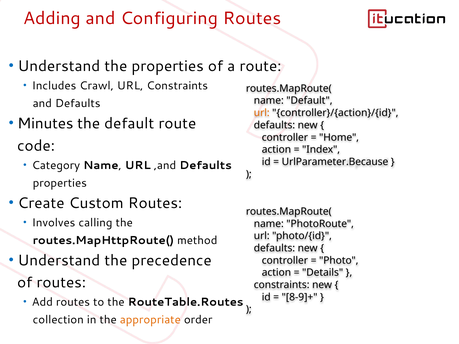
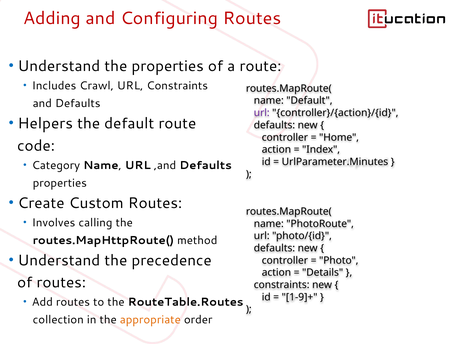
url colour: orange -> purple (262, 113)
Minutes: Minutes -> Helpers (45, 124)
UrlParameter.Because: UrlParameter.Because -> UrlParameter.Minutes (335, 162)
8-9]+: 8-9]+ -> 1-9]+ (300, 297)
